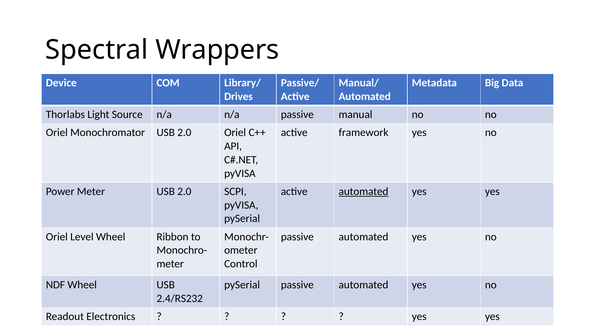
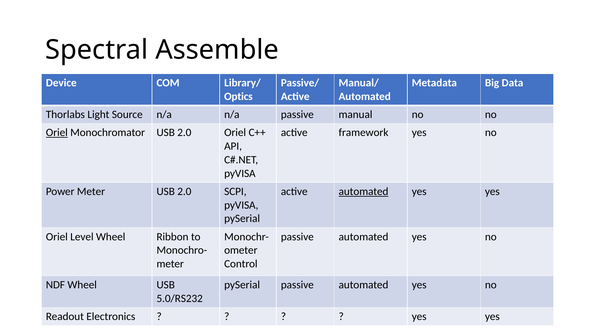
Wrappers: Wrappers -> Assemble (217, 50)
Drives: Drives -> Optics (238, 97)
Oriel underline: none -> present (57, 133)
2.4/RS232: 2.4/RS232 -> 5.0/RS232 (180, 299)
